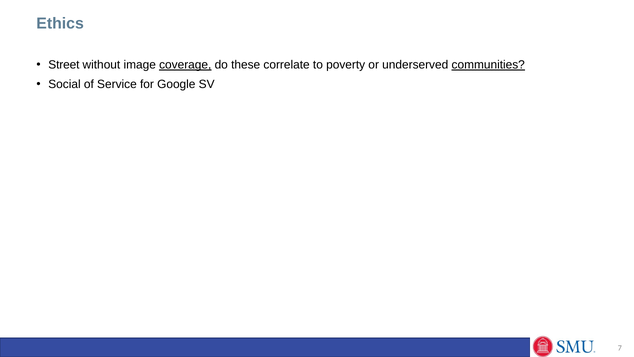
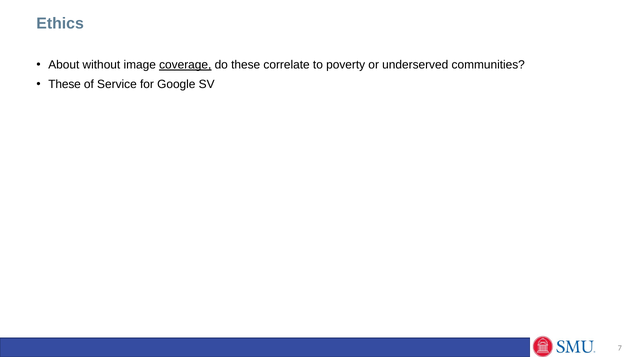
Street: Street -> About (64, 65)
communities underline: present -> none (488, 65)
Social: Social -> These (65, 84)
